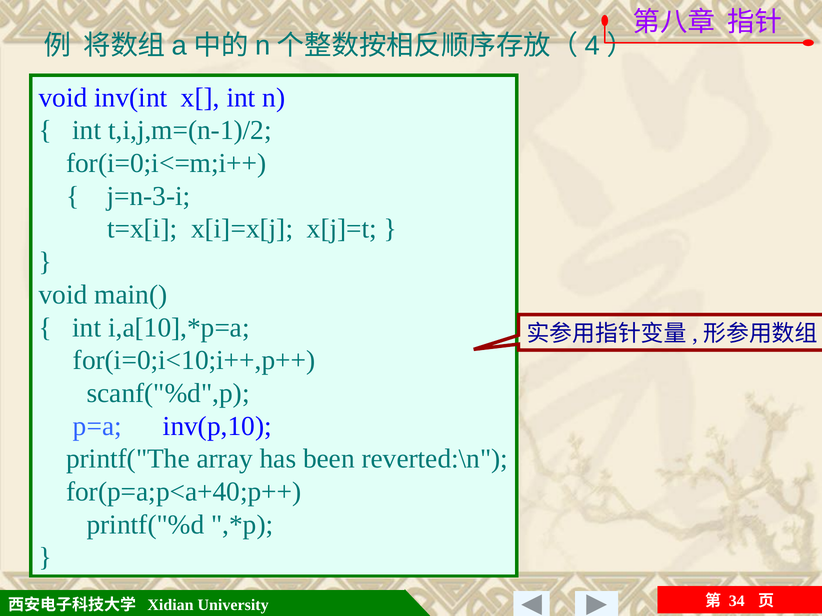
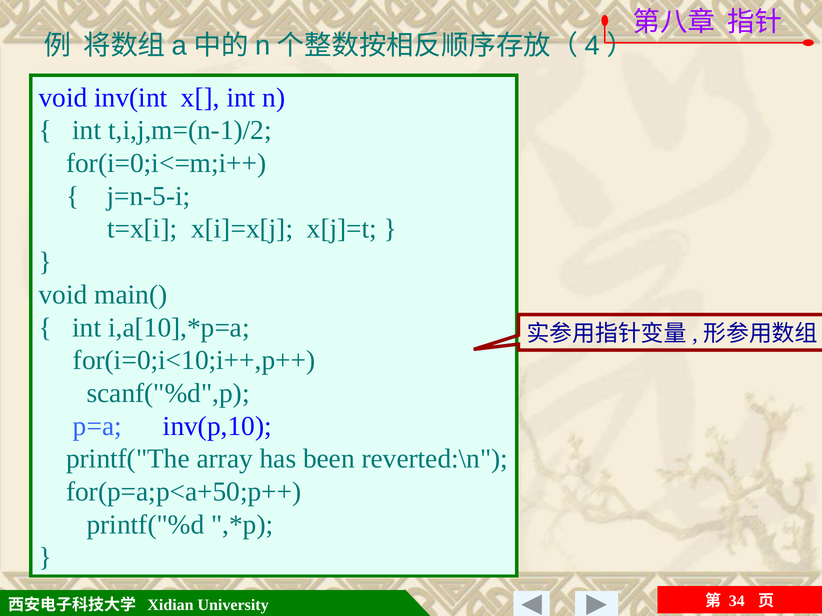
j=n-3-i: j=n-3-i -> j=n-5-i (149, 196)
for(p=a;p<a+40;p++: for(p=a;p<a+40;p++ -> for(p=a;p<a+50;p++ (184, 492)
